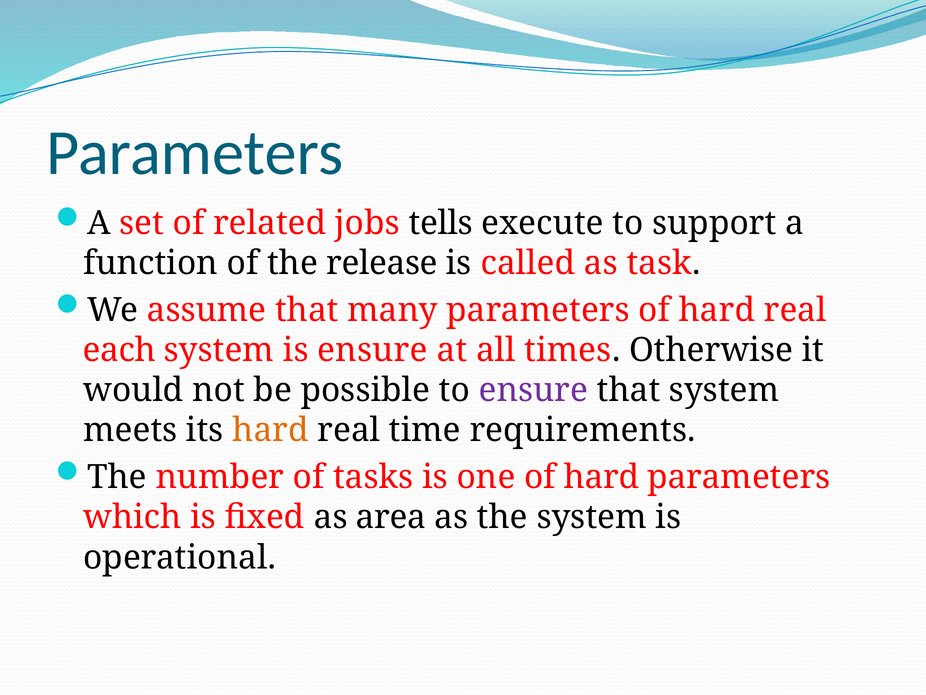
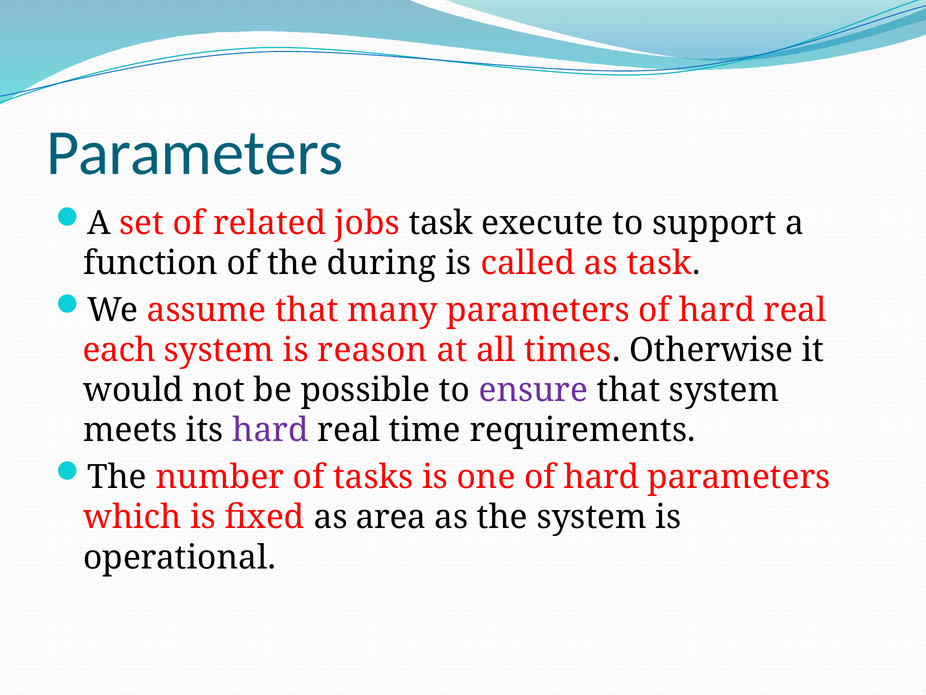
jobs tells: tells -> task (441, 223)
release: release -> during (382, 263)
is ensure: ensure -> reason (372, 350)
hard colour: orange -> purple (270, 430)
